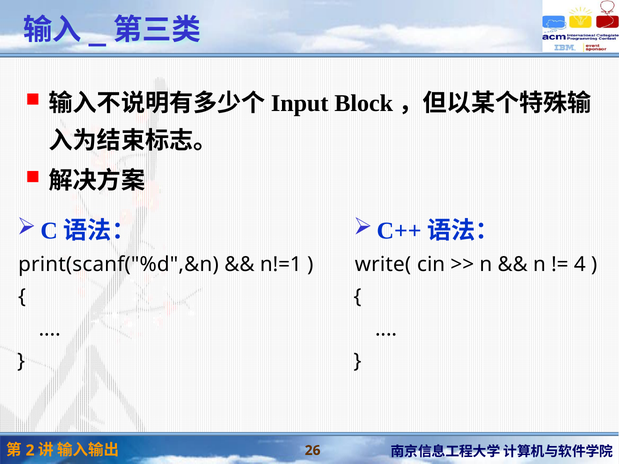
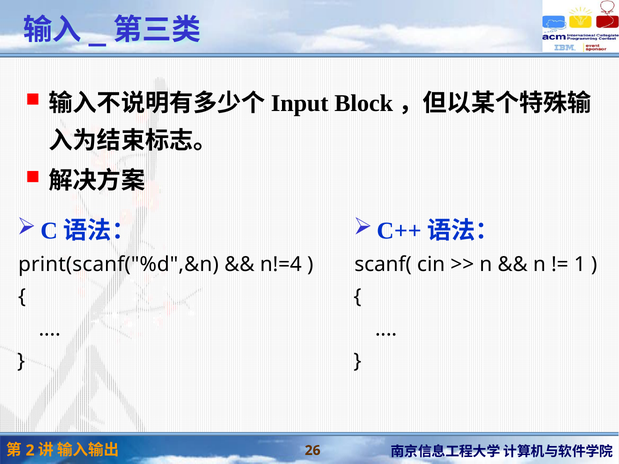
n!=1: n!=1 -> n!=4 (281, 265)
write(: write( -> scanf( (383, 265)
4: 4 -> 1 (580, 265)
